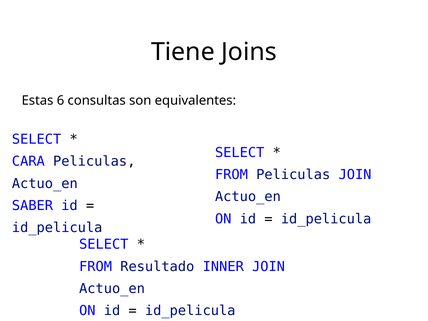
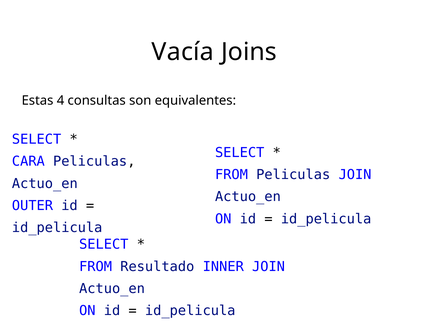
Tiene: Tiene -> Vacía (183, 52)
6: 6 -> 4 (60, 101)
SABER: SABER -> OUTER (32, 206)
